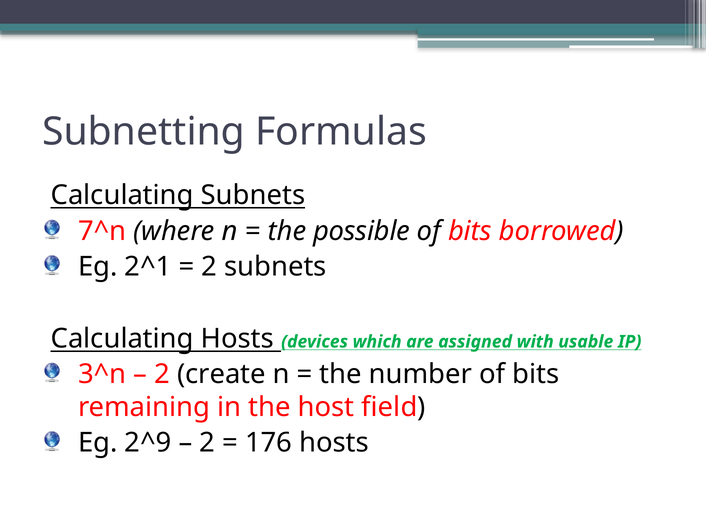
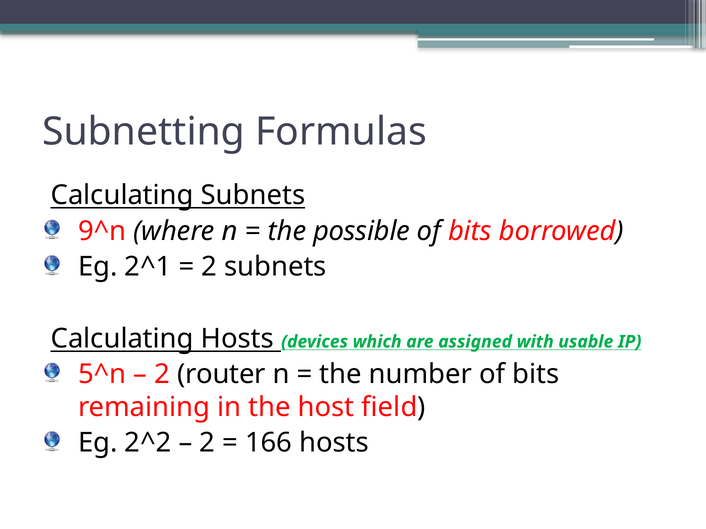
7^n: 7^n -> 9^n (102, 231)
3^n: 3^n -> 5^n (102, 375)
create: create -> router (221, 375)
2^9: 2^9 -> 2^2 (148, 443)
176: 176 -> 166 (269, 443)
